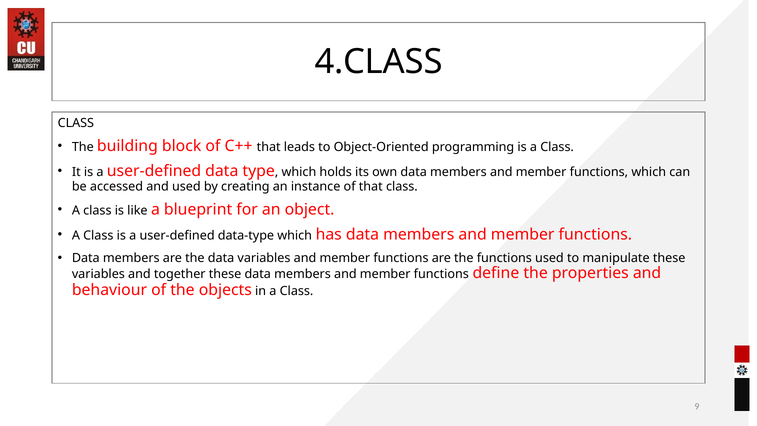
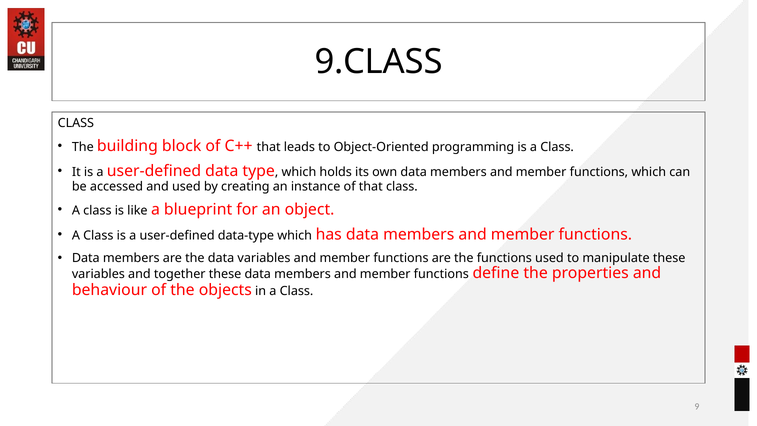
4.CLASS: 4.CLASS -> 9.CLASS (379, 62)
